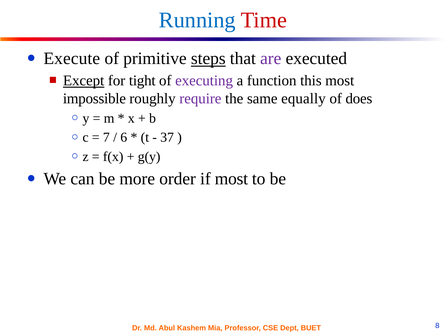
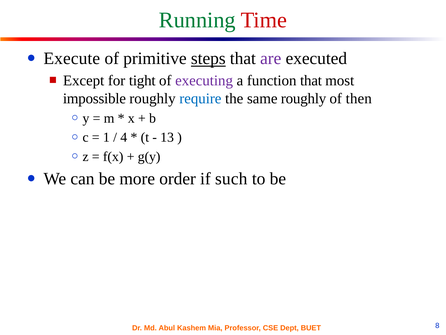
Running colour: blue -> green (197, 20)
Except underline: present -> none (84, 81)
function this: this -> that (311, 81)
require colour: purple -> blue (200, 98)
same equally: equally -> roughly (304, 98)
does: does -> then (359, 98)
7: 7 -> 1 (106, 137)
6: 6 -> 4 (124, 137)
37: 37 -> 13 (167, 137)
if most: most -> such (231, 179)
